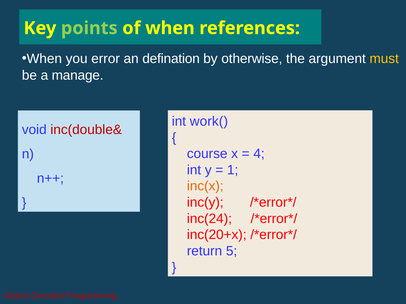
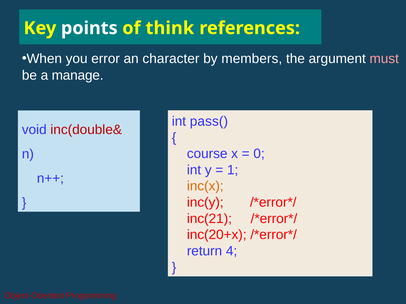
points colour: light green -> white (89, 28)
of when: when -> think (170, 28)
defination: defination -> character (171, 59)
otherwise: otherwise -> members (252, 59)
must colour: yellow -> pink (384, 59)
work(: work( -> pass( (209, 122)
4: 4 -> 0 (259, 154)
inc(24: inc(24 -> inc(21 (209, 219)
5: 5 -> 4 (232, 251)
